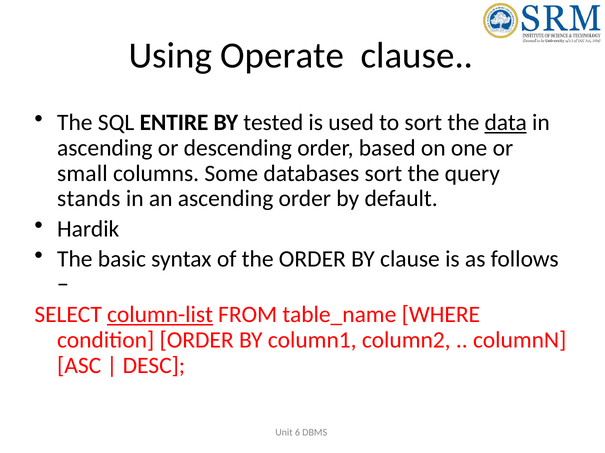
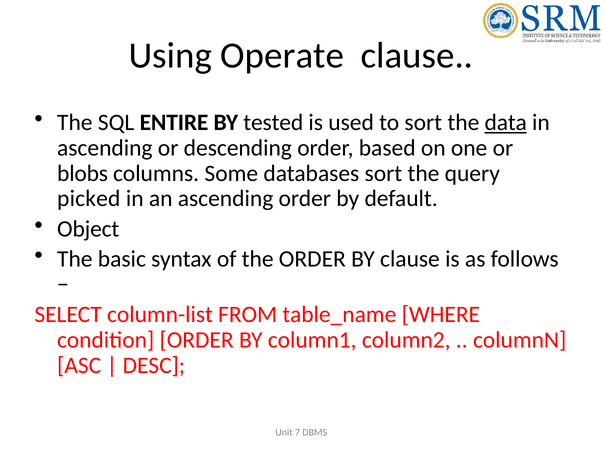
small: small -> blobs (83, 174)
stands: stands -> picked (89, 199)
Hardik: Hardik -> Object (88, 229)
column-list underline: present -> none (160, 315)
6: 6 -> 7 (297, 433)
